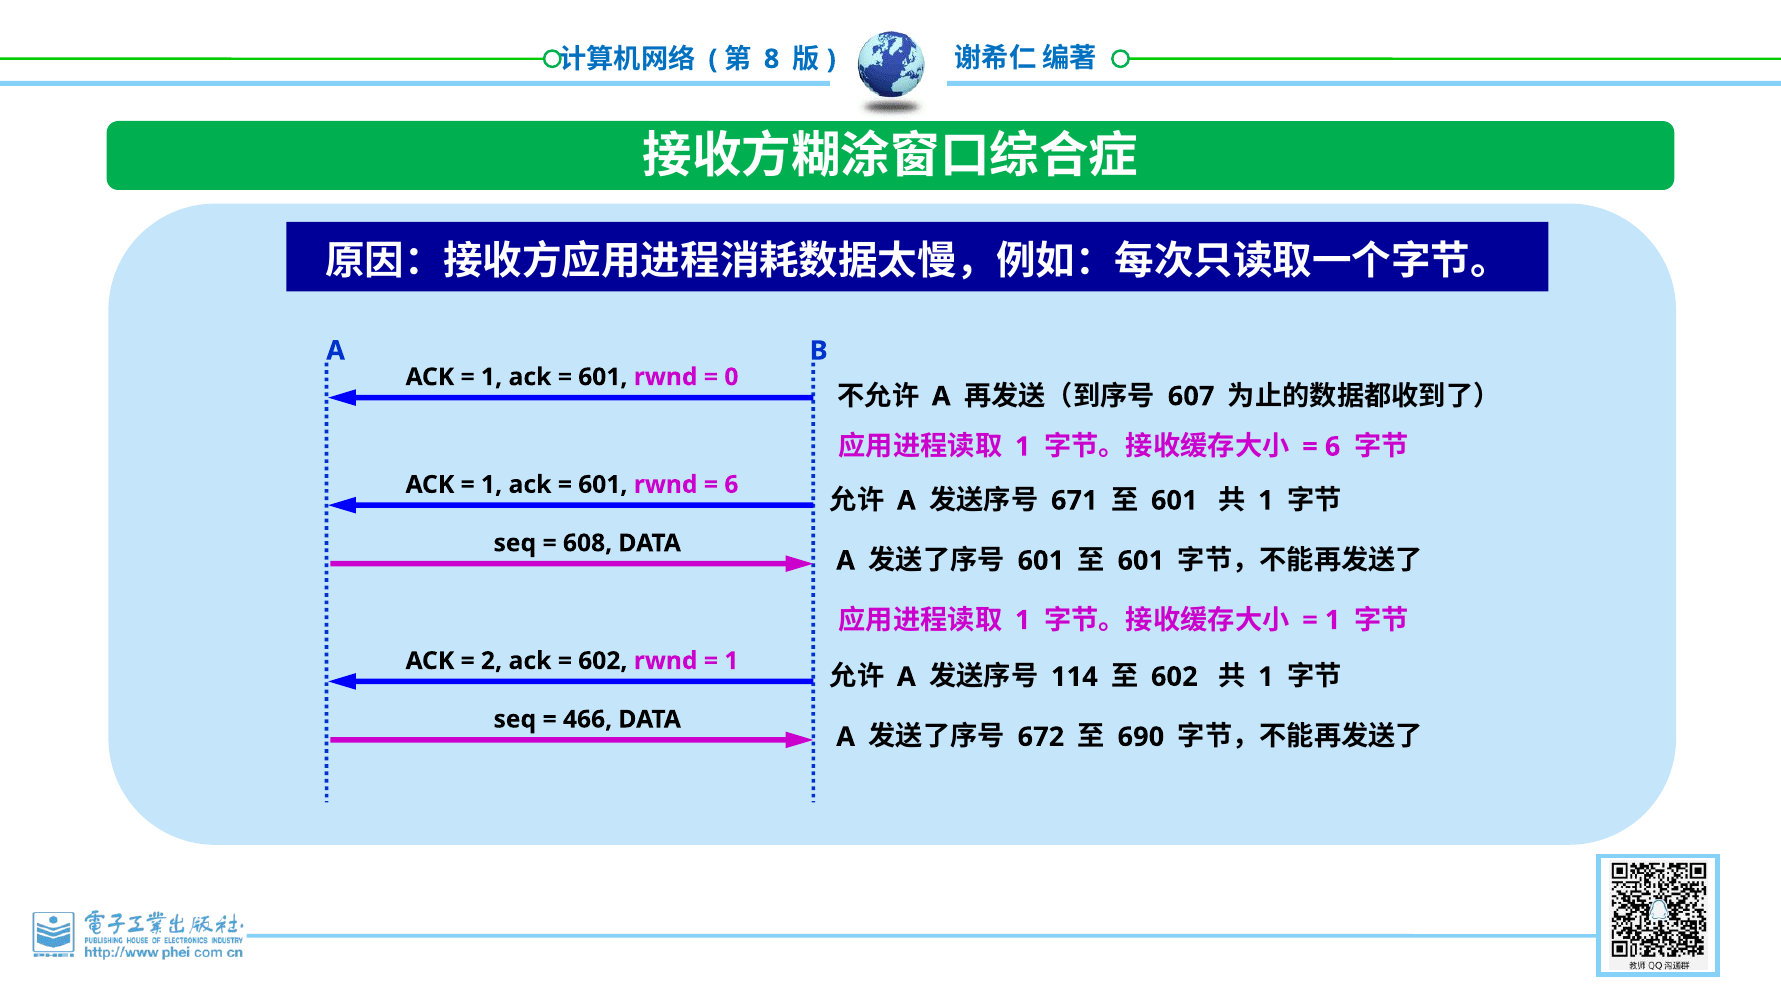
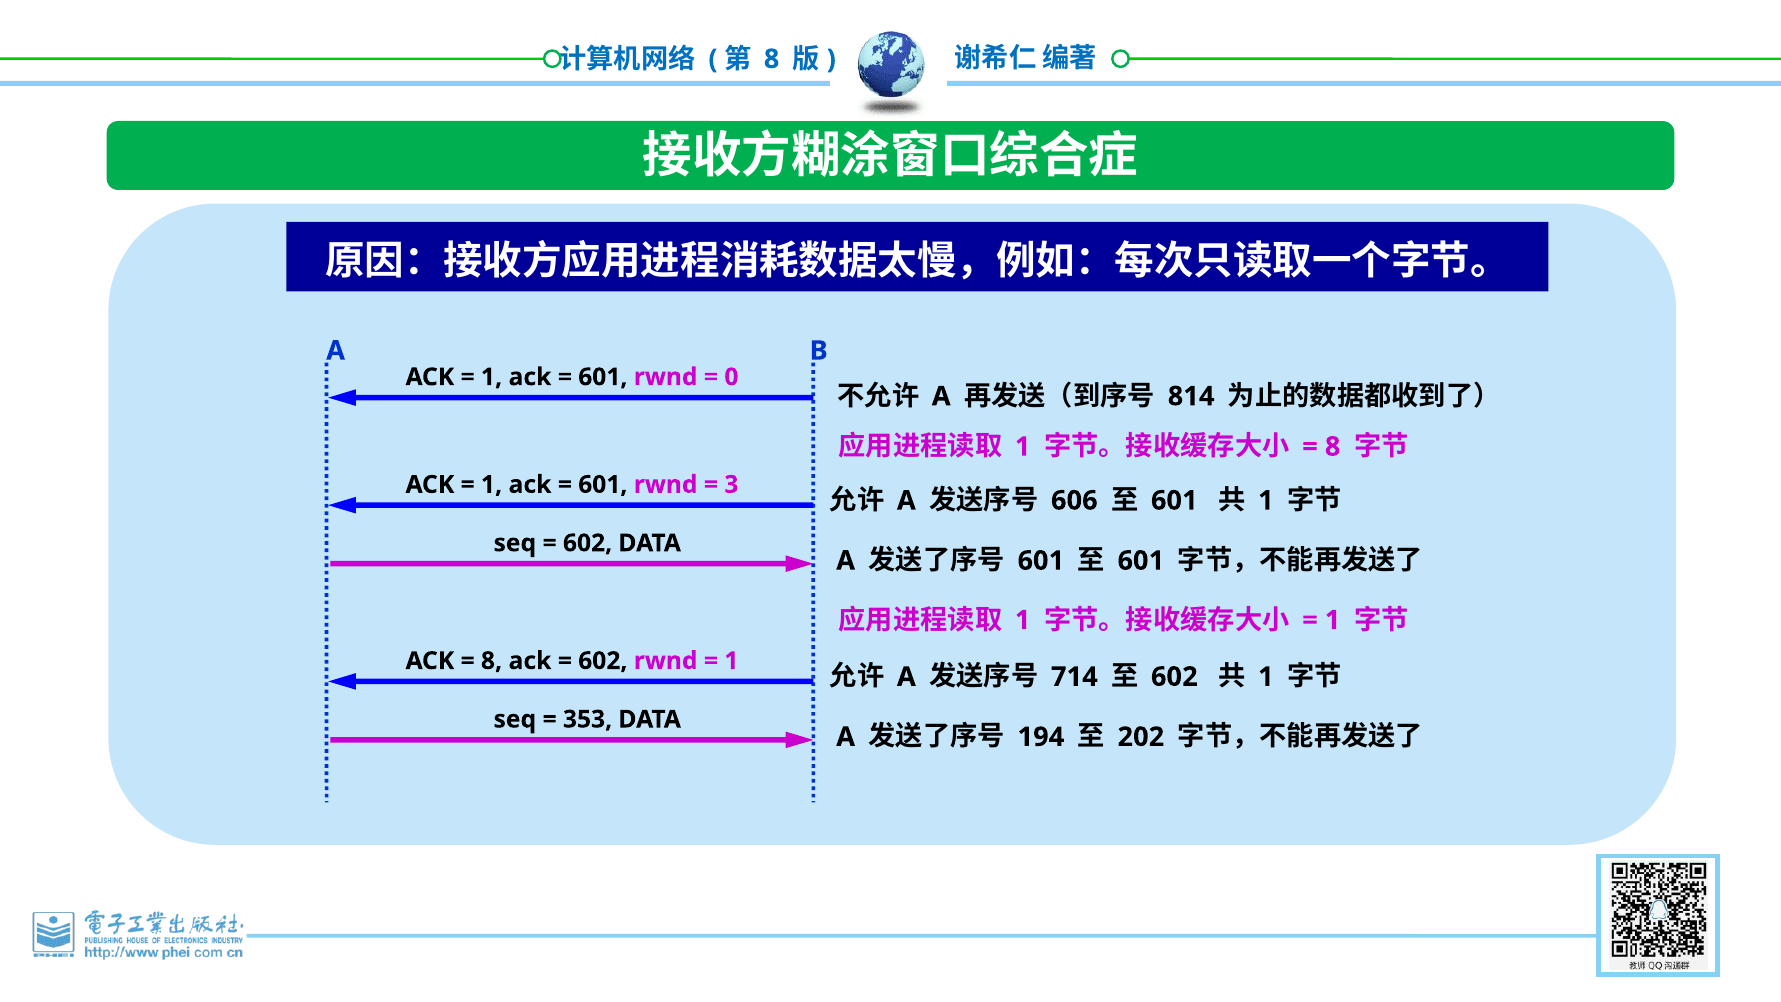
607: 607 -> 814 (1191, 396)
6: 6 -> 8 (1333, 447)
6: 6 -> 3 (731, 485)
671: 671 -> 606 (1074, 501)
608: 608 -> 602 (588, 543)
2: 2 -> 8 (491, 661)
114: 114 -> 714 (1074, 677)
466: 466 -> 353 (588, 719)
672: 672 -> 194 (1041, 737)
690: 690 -> 202 (1141, 737)
